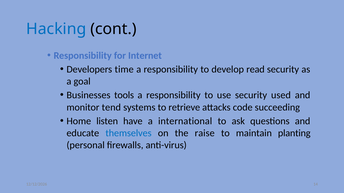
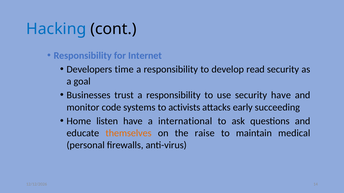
tools: tools -> trust (124, 95)
security used: used -> have (281, 95)
tend: tend -> code (111, 107)
retrieve: retrieve -> activists (184, 107)
code: code -> early (243, 107)
themselves colour: blue -> orange (129, 133)
planting: planting -> medical (294, 133)
